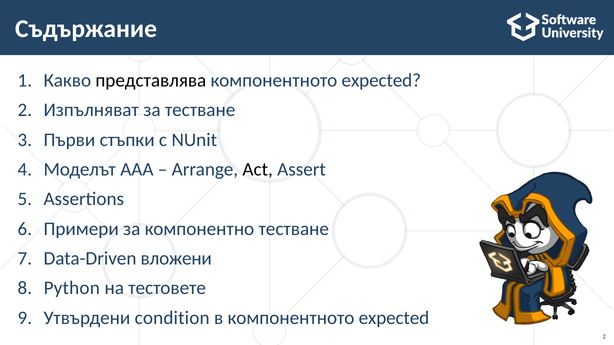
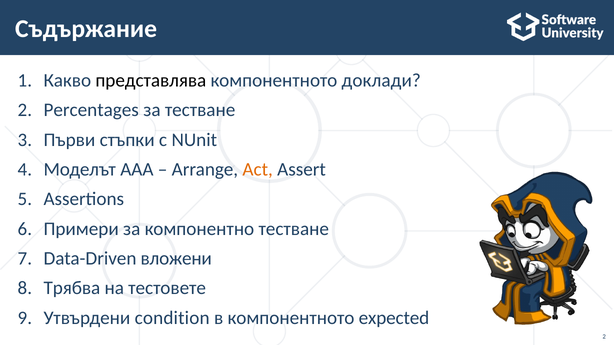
expected: expected -> доклади (381, 81)
Изпълняват: Изпълняват -> Percentages (91, 110)
Act colour: black -> orange (258, 170)
Python: Python -> Трябва (72, 288)
